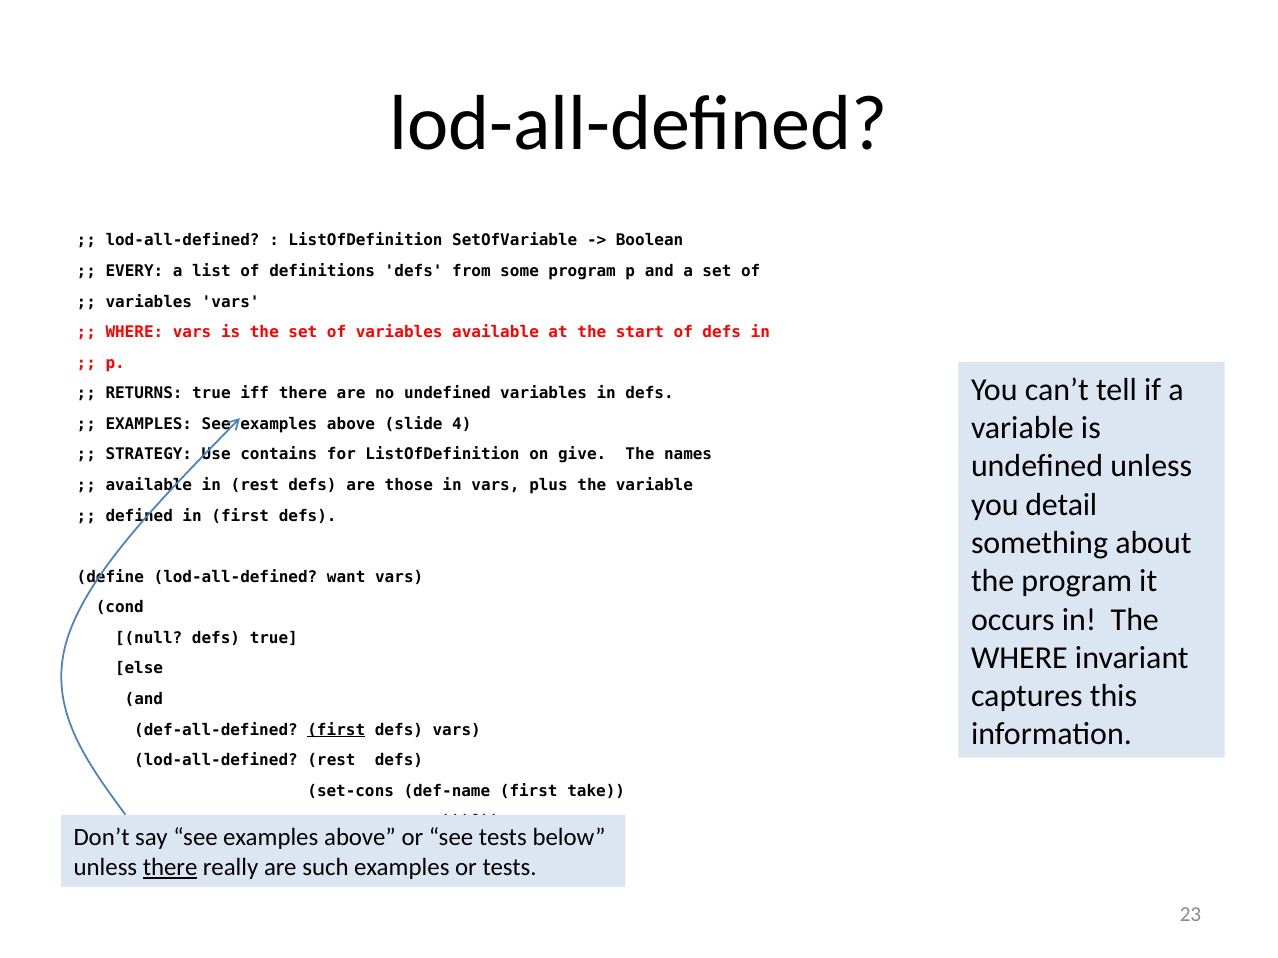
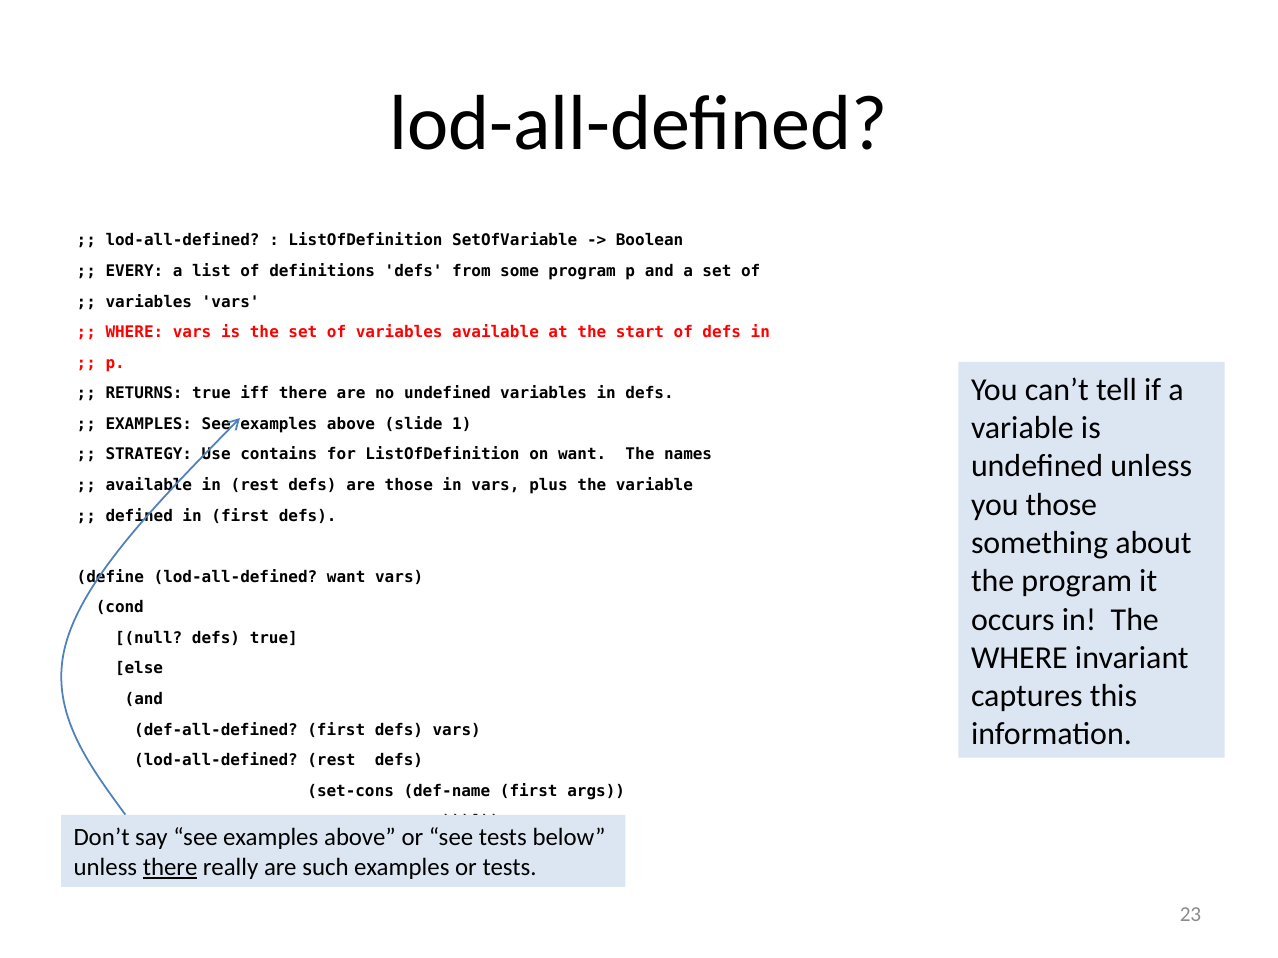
4: 4 -> 1 (462, 424)
on give: give -> want (582, 455)
you detail: detail -> those (1061, 505)
first underline: present -> none (336, 730)
take: take -> args (596, 791)
